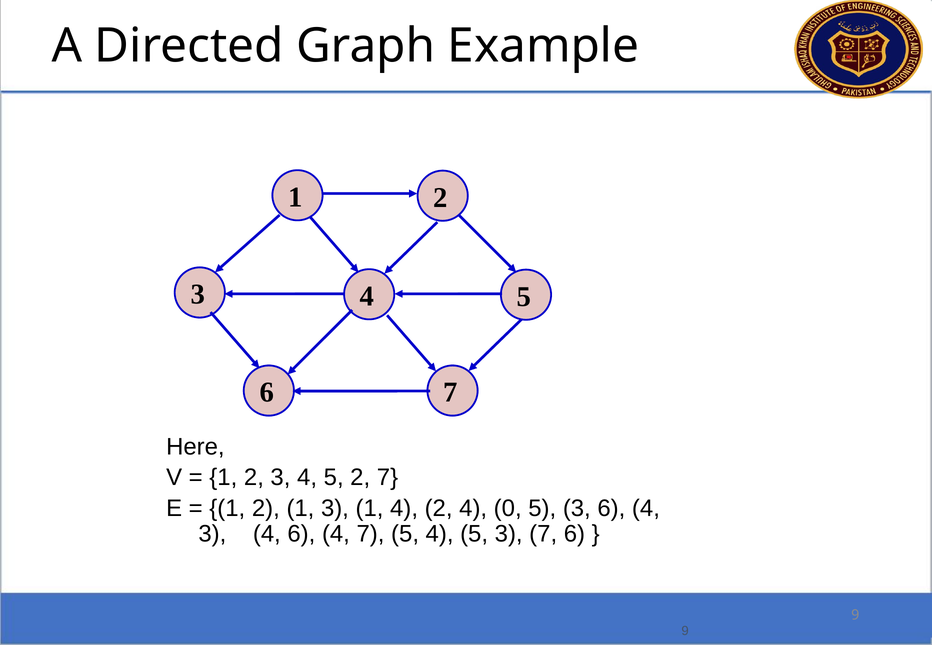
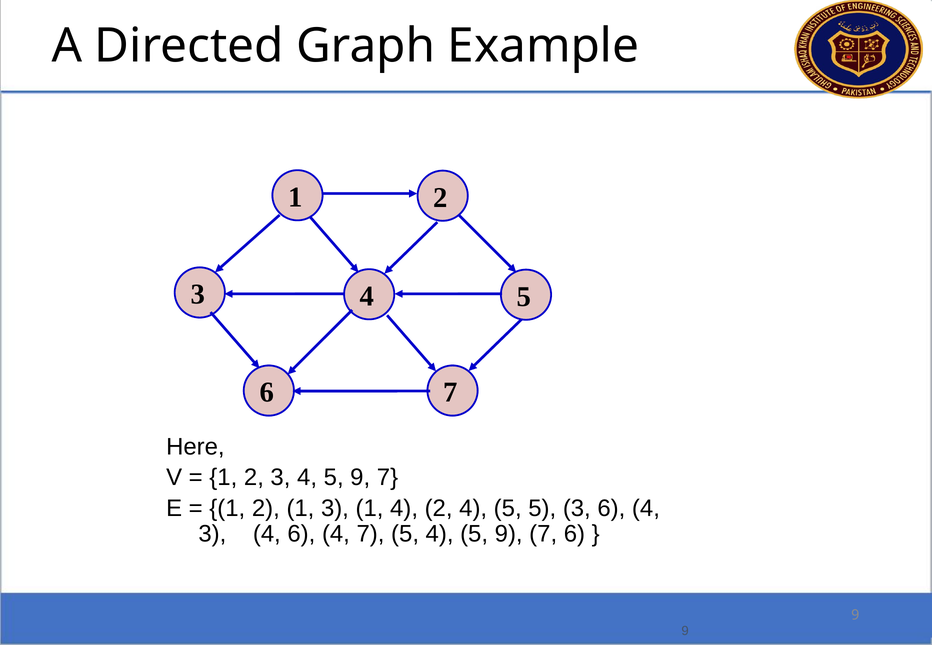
3 4 5 2: 2 -> 9 (360, 478)
2 4 0: 0 -> 5 (508, 508)
5 4 5 3: 3 -> 9 (509, 534)
